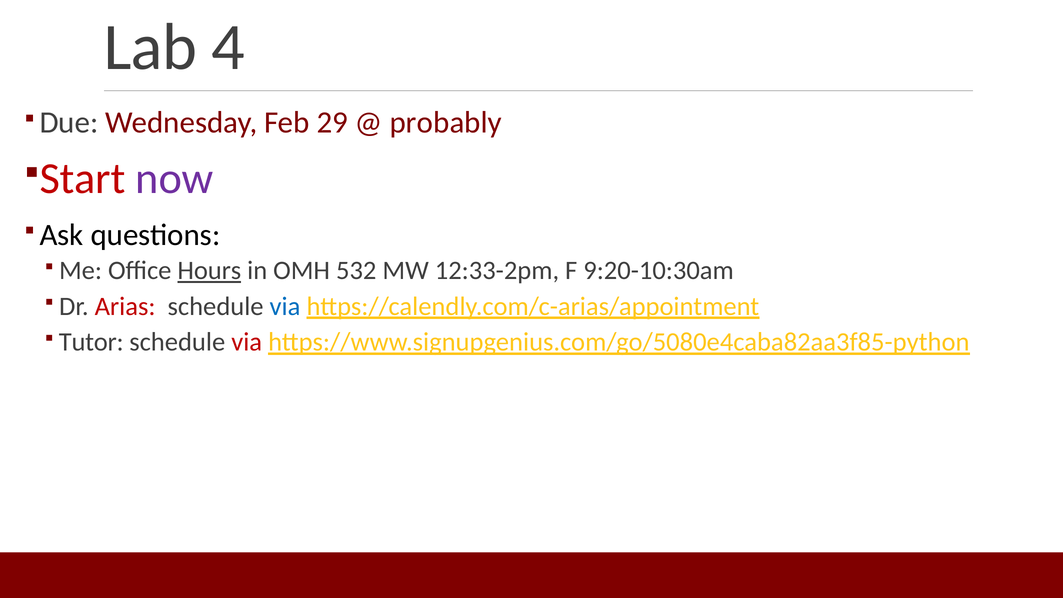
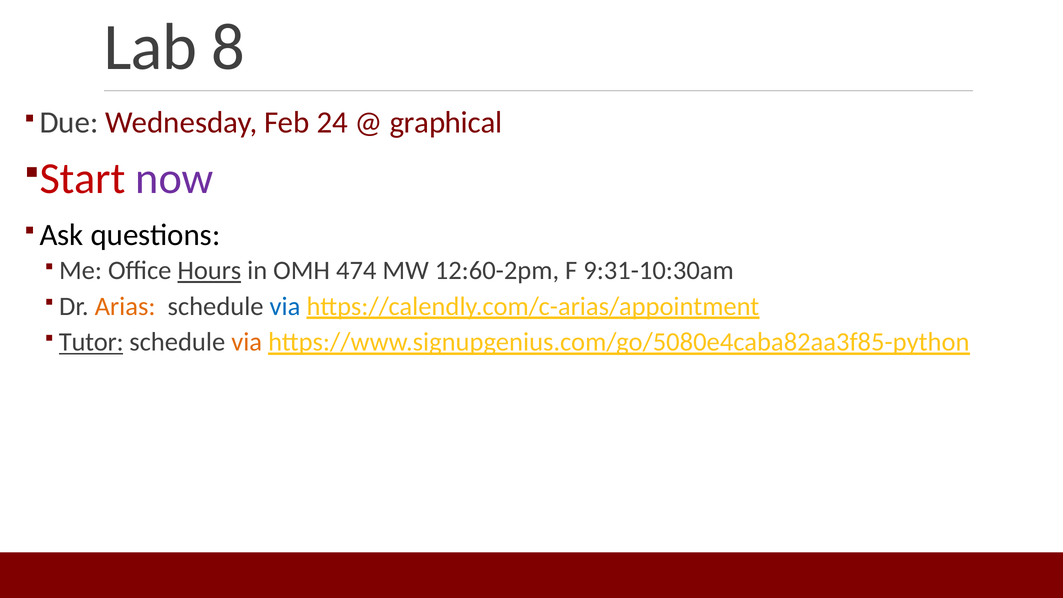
4: 4 -> 8 (228, 47)
29: 29 -> 24 (332, 123)
probably: probably -> graphical (446, 123)
532: 532 -> 474 (356, 271)
12:33-2pm: 12:33-2pm -> 12:60-2pm (497, 271)
9:20-10:30am: 9:20-10:30am -> 9:31-10:30am (659, 271)
Arias colour: red -> orange (125, 306)
Tutor underline: none -> present (91, 342)
via colour: red -> orange (247, 342)
